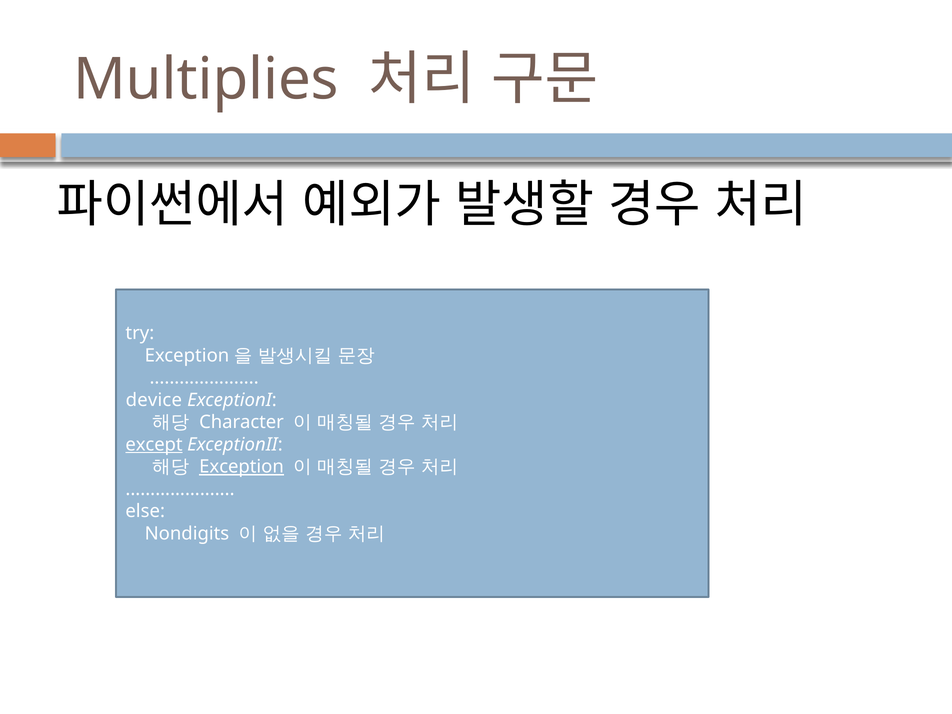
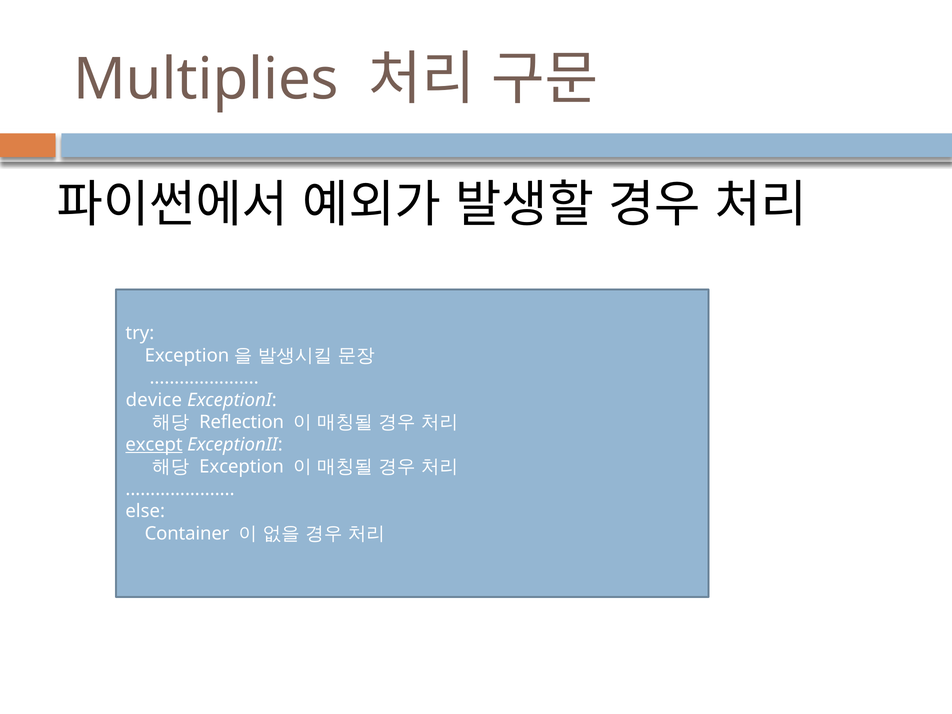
Character: Character -> Reflection (242, 422)
Exception underline: present -> none (242, 467)
Nondigits: Nondigits -> Container (187, 533)
